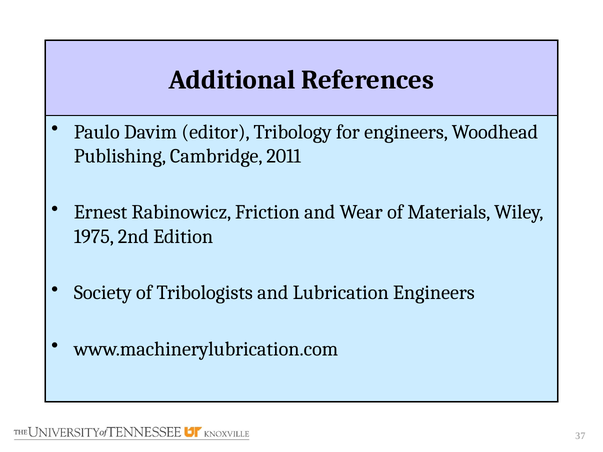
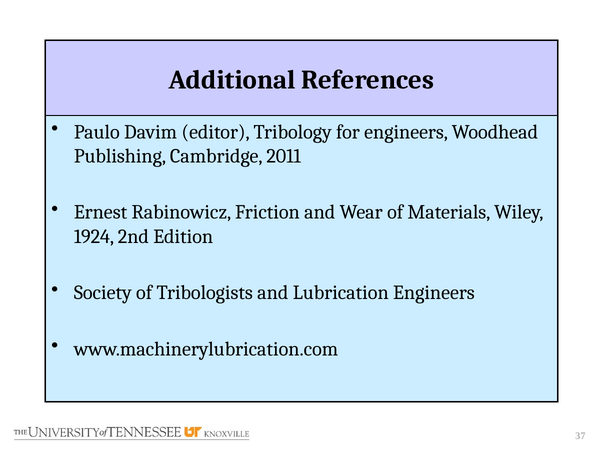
1975: 1975 -> 1924 (94, 237)
